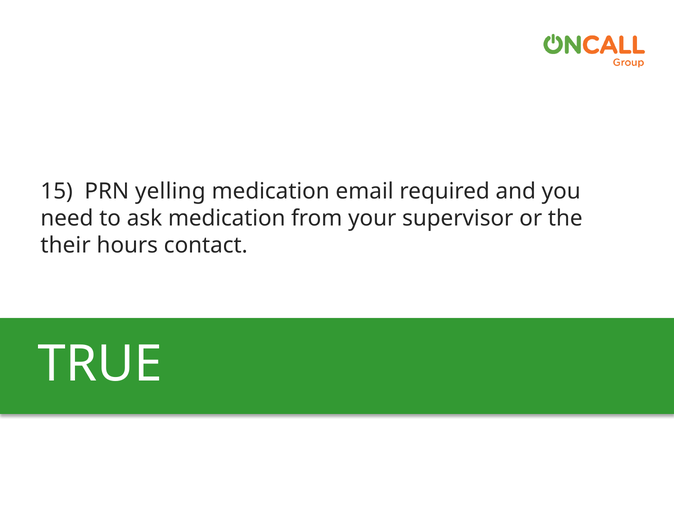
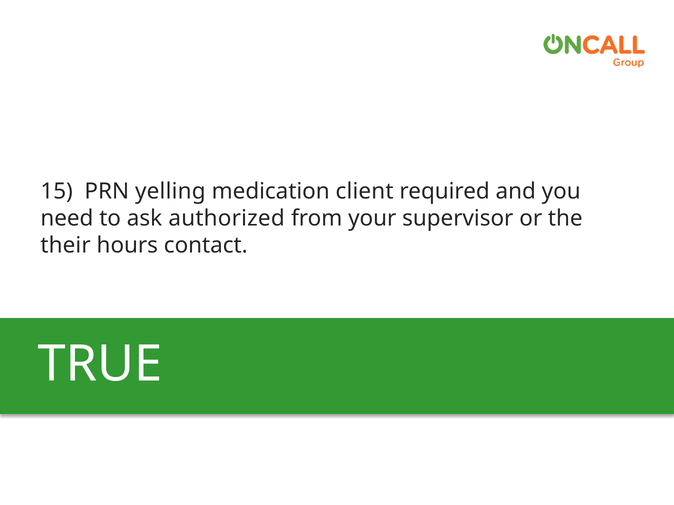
email: email -> client (365, 192)
ask medication: medication -> authorized (227, 219)
